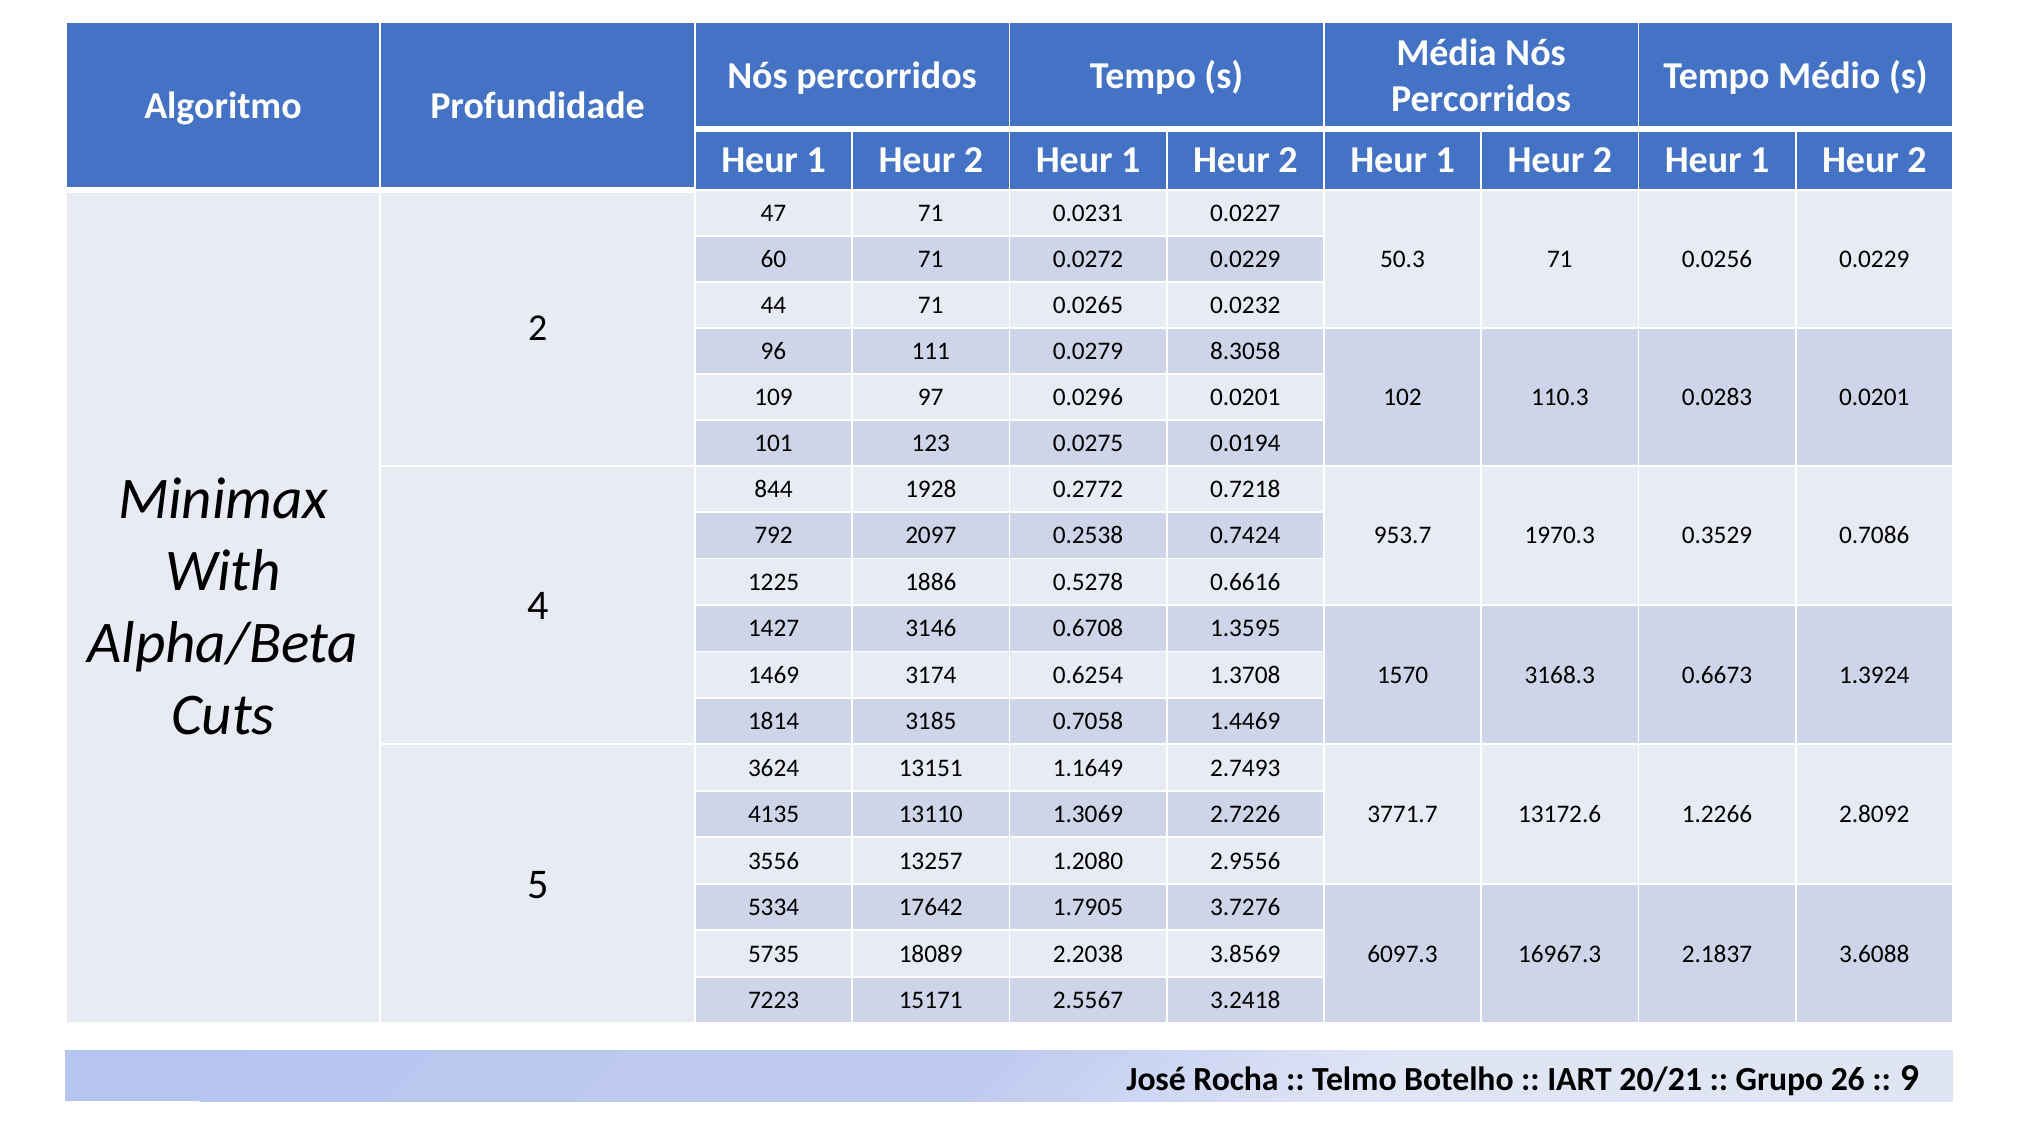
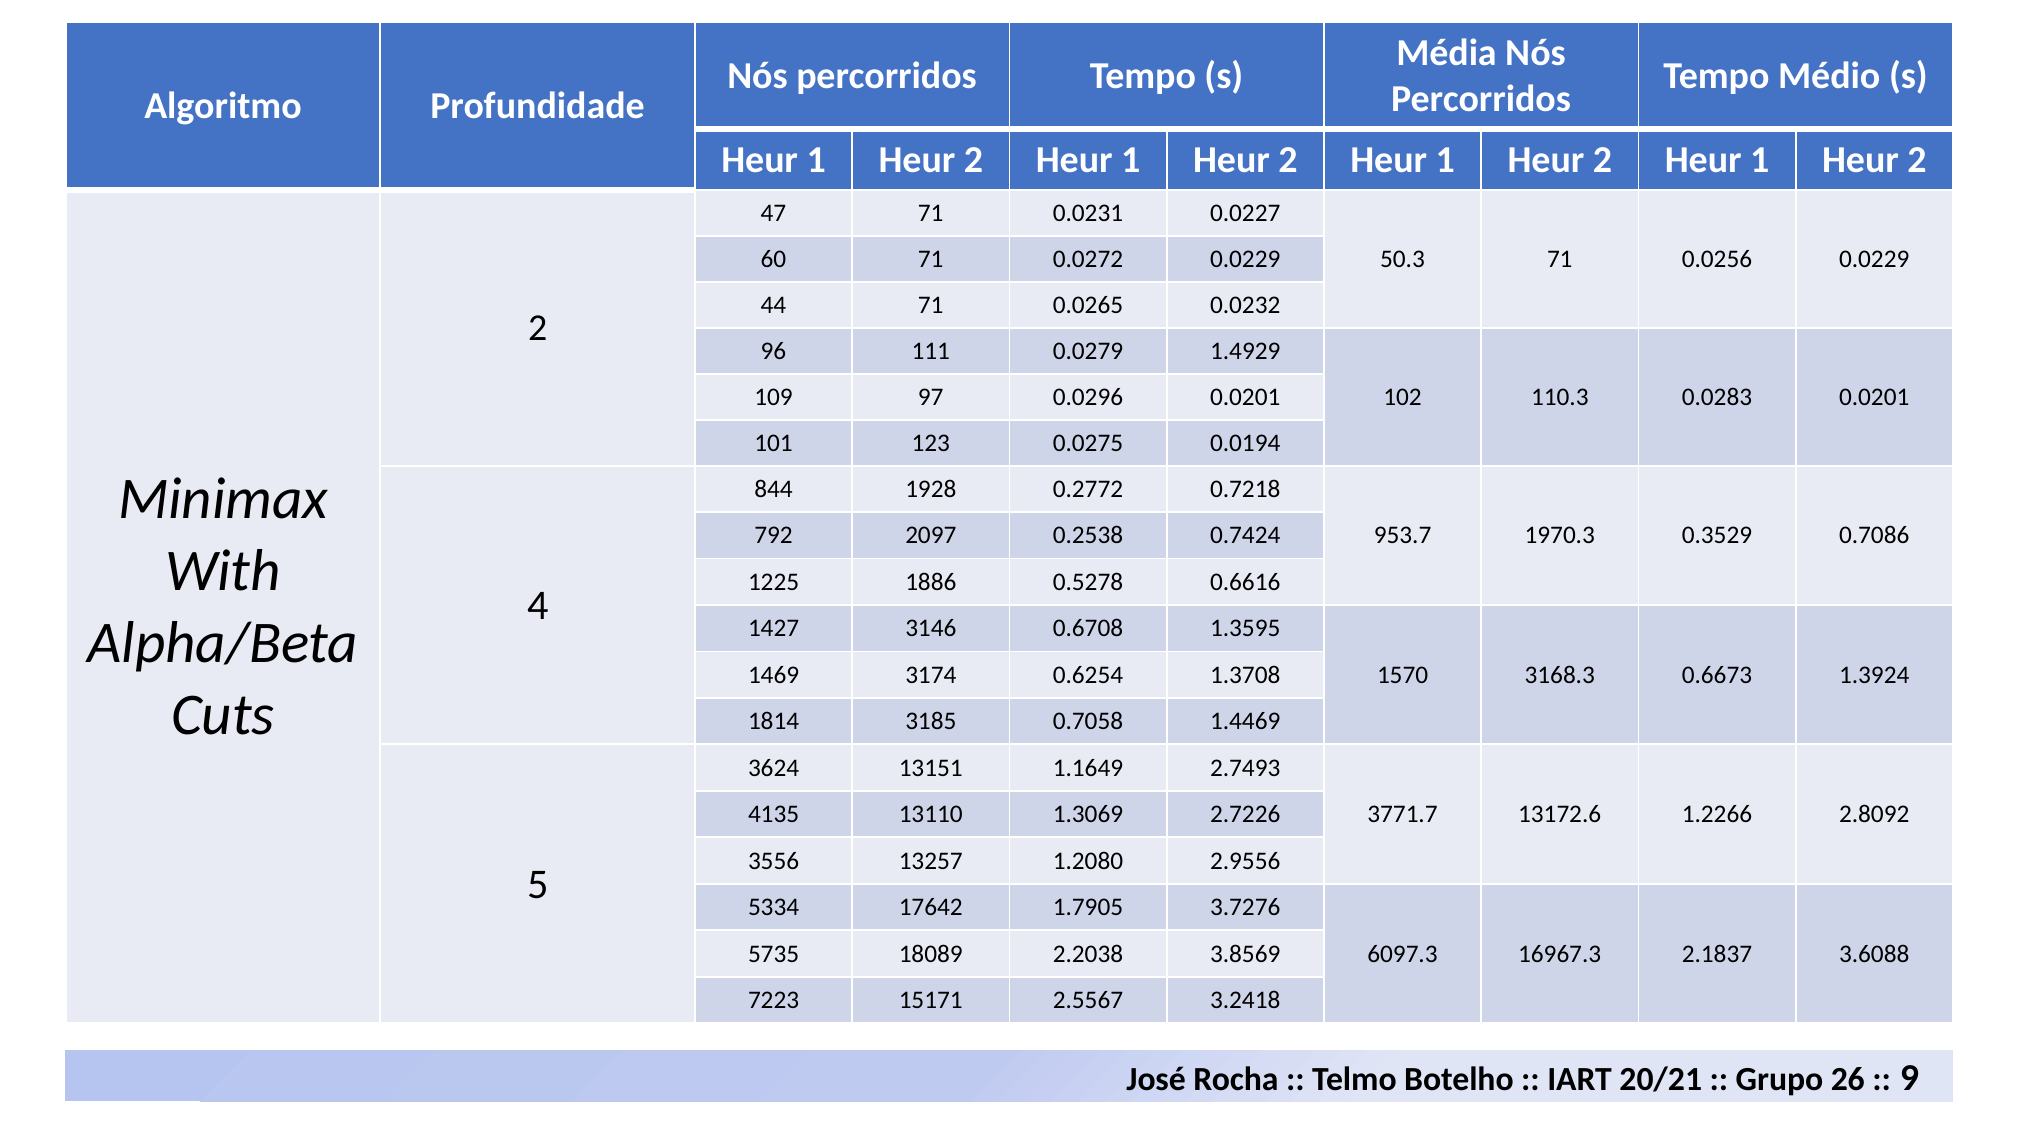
8.3058: 8.3058 -> 1.4929 (1245, 351)
